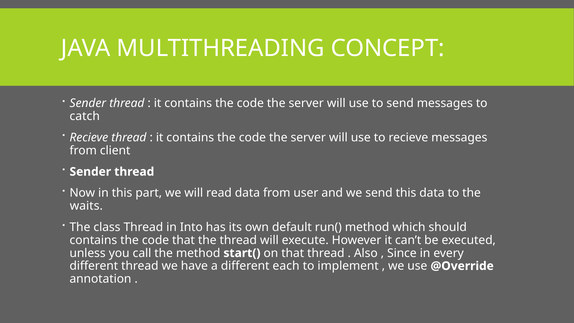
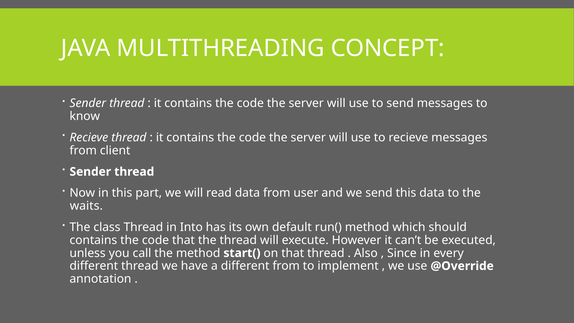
catch: catch -> know (85, 116)
different each: each -> from (286, 266)
